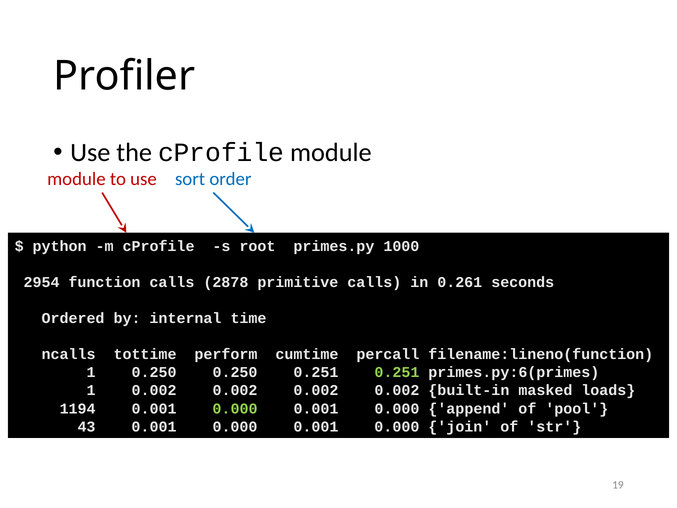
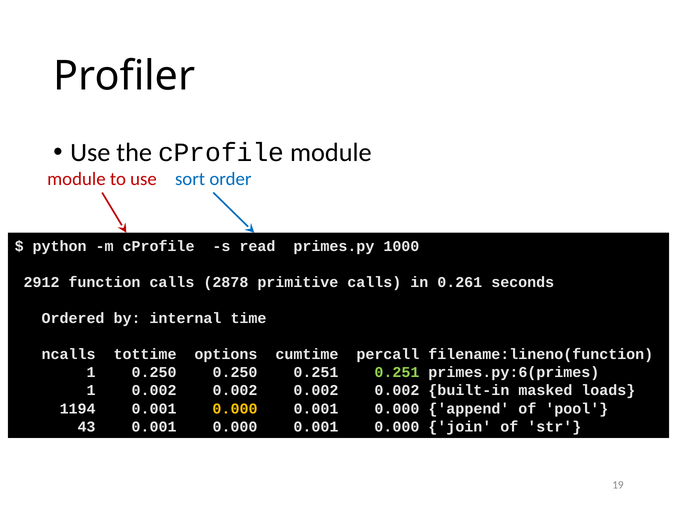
root: root -> read (257, 246)
2954: 2954 -> 2912 (42, 282)
perform: perform -> options (226, 354)
0.000 colour: light green -> yellow (235, 408)
